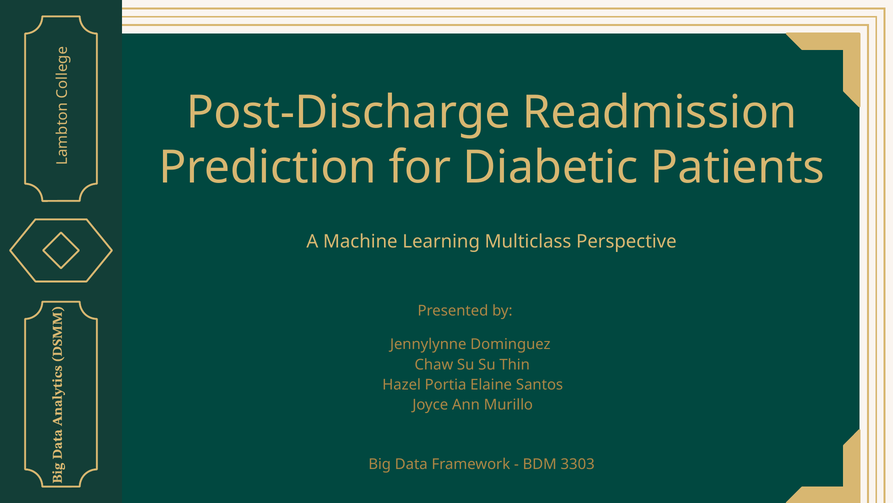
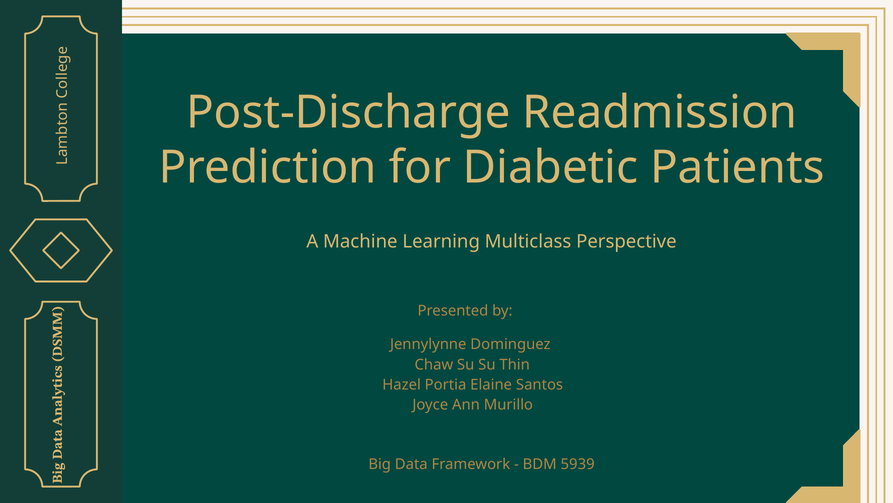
3303: 3303 -> 5939 (578, 464)
